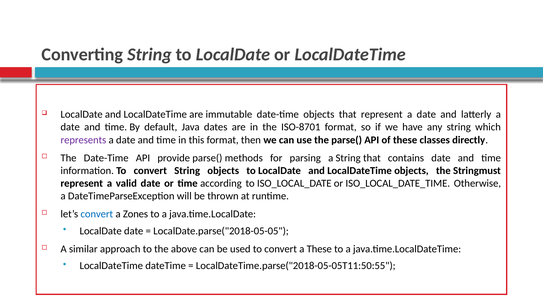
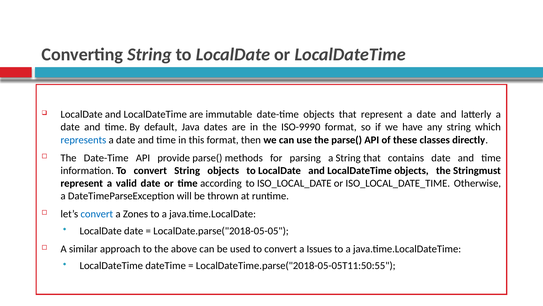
ISO-8701: ISO-8701 -> ISO-9990 (301, 127)
represents colour: purple -> blue (83, 140)
a These: These -> Issues (319, 248)
